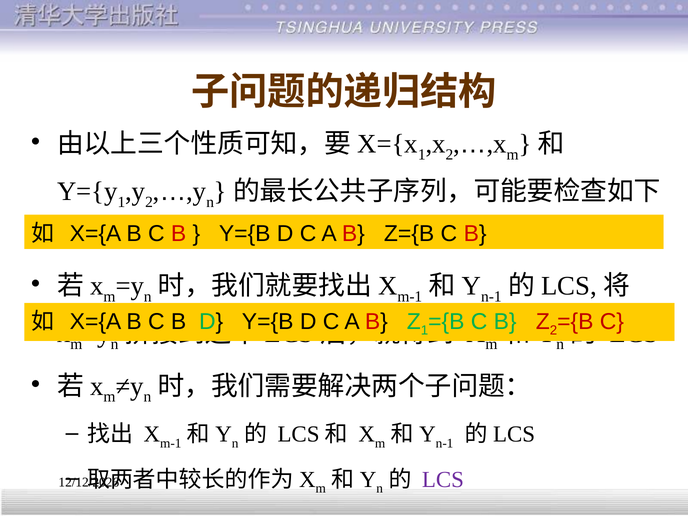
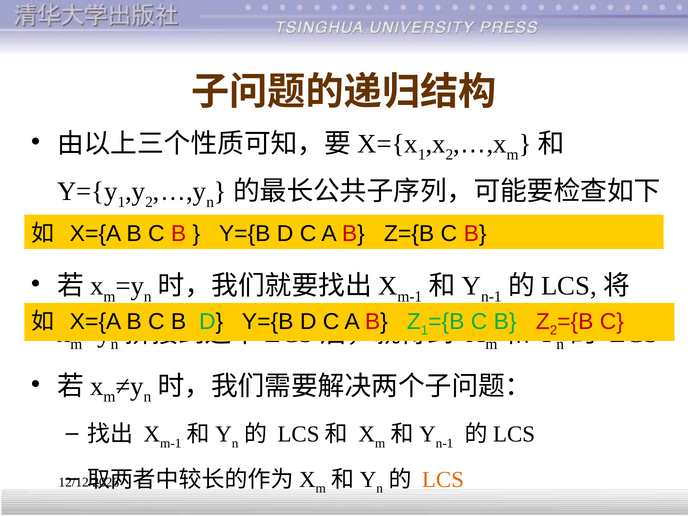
LCS colour: purple -> orange (443, 480)
